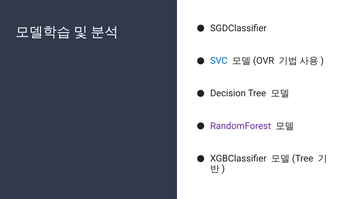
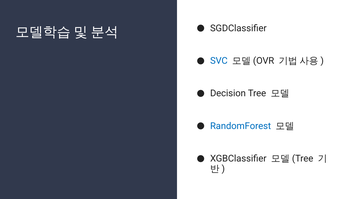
RandomForest colour: purple -> blue (241, 126)
